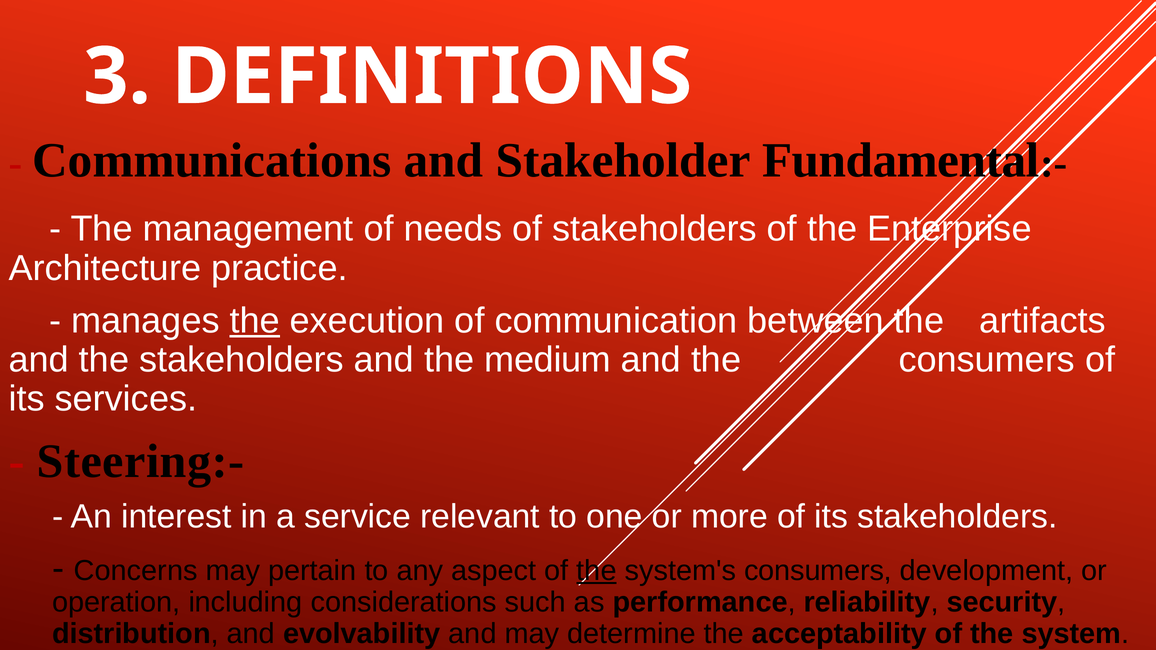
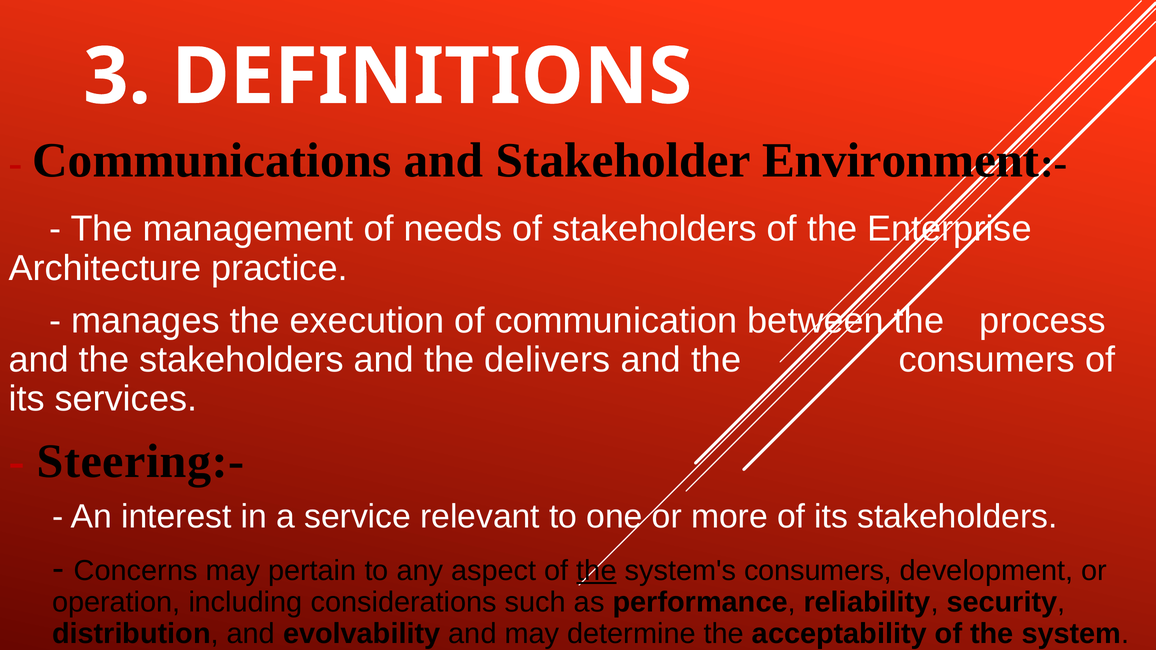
Fundamental: Fundamental -> Environment (901, 161)
the underline: present -> none (255, 321)
artifacts: artifacts -> process (1043, 321)
medium: medium -> delivers (547, 360)
